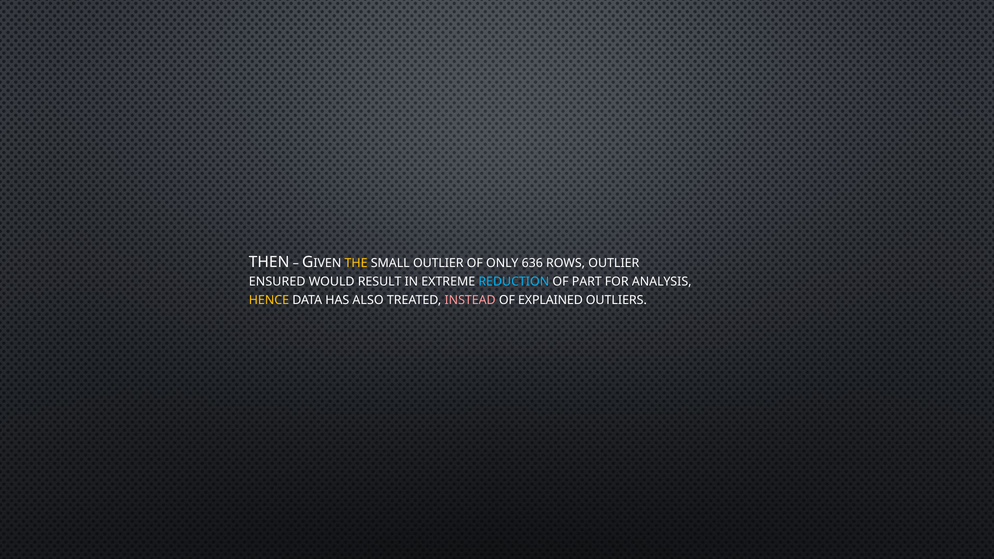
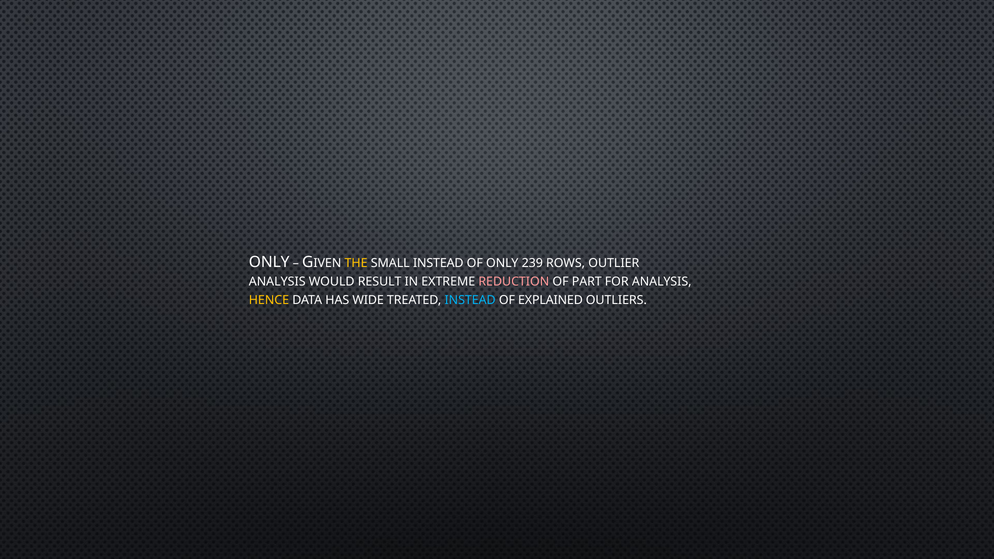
THEN: THEN -> ONLY (269, 262)
SMALL OUTLIER: OUTLIER -> INSTEAD (438, 263)
636: 636 -> 239 (532, 263)
ENSURED: ENSURED -> ANALYSIS (277, 282)
REDUCTION colour: light blue -> pink (514, 282)
ALSO: ALSO -> WIDE (368, 300)
INSTEAD colour: pink -> light blue (470, 300)
